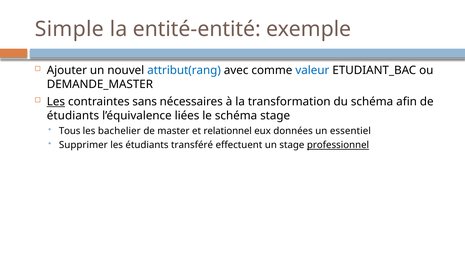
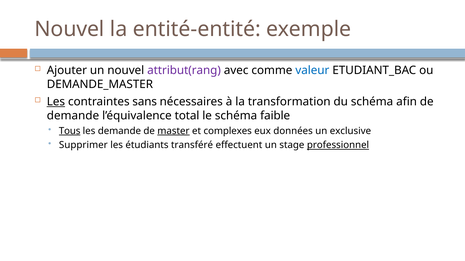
Simple: Simple -> Nouvel (70, 29)
attribut(rang colour: blue -> purple (184, 71)
étudiants: étudiants -> demande (73, 116)
liées: liées -> total (187, 116)
schéma stage: stage -> faible (275, 116)
Tous underline: none -> present (70, 131)
les bachelier: bachelier -> demande (119, 131)
master underline: none -> present (173, 131)
relationnel: relationnel -> complexes (228, 131)
essentiel: essentiel -> exclusive (350, 131)
